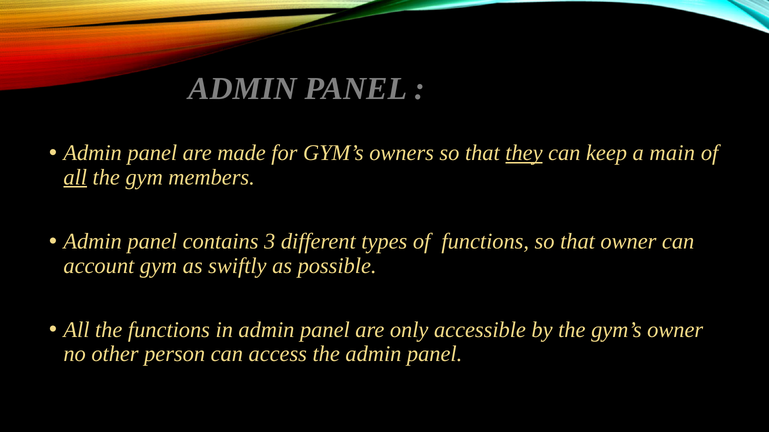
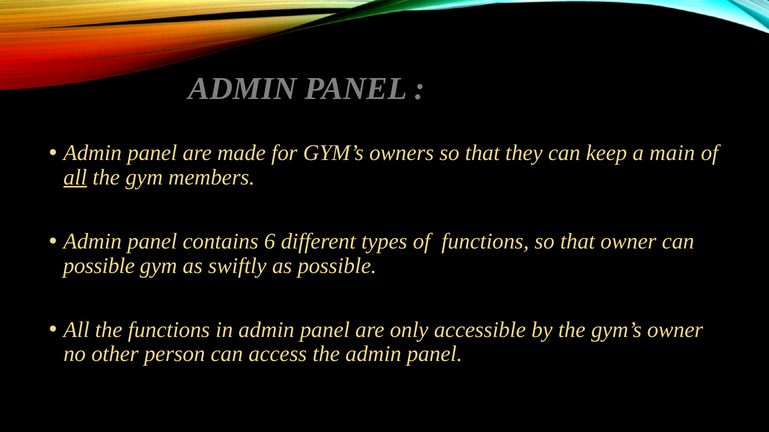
they underline: present -> none (524, 153)
3: 3 -> 6 (270, 242)
account: account -> possible (99, 266)
